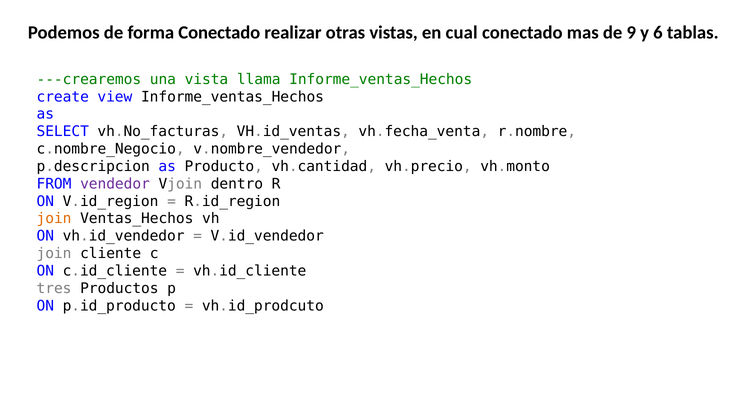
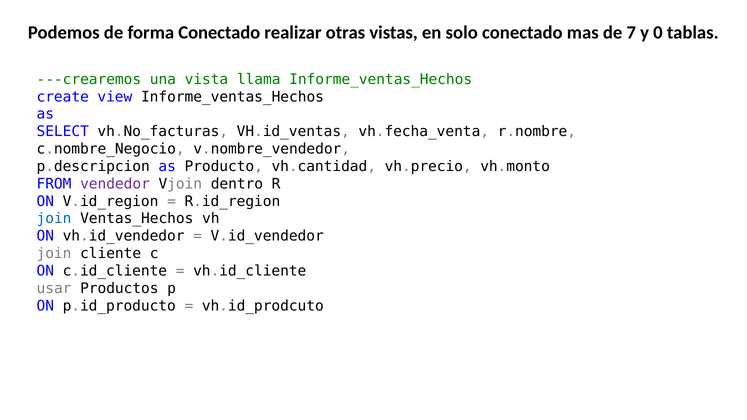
cual: cual -> solo (462, 32)
9: 9 -> 7 (631, 32)
6: 6 -> 0 (658, 32)
join colour: orange -> blue (54, 219)
tres: tres -> usar (54, 288)
